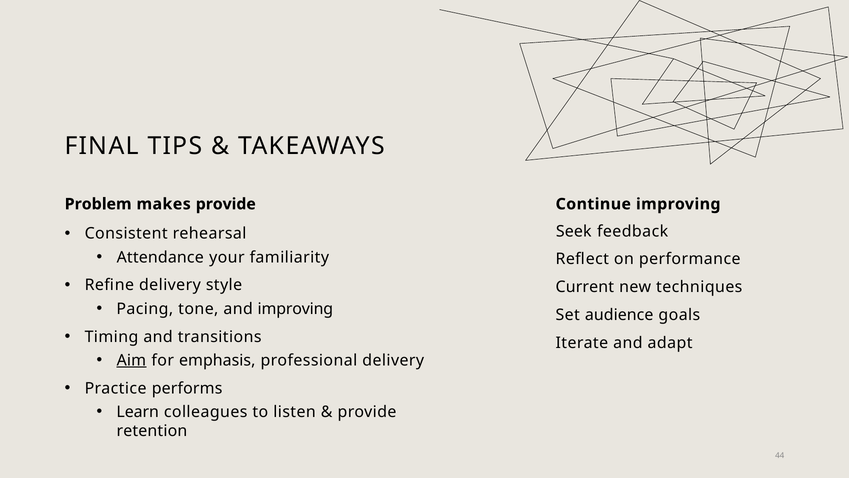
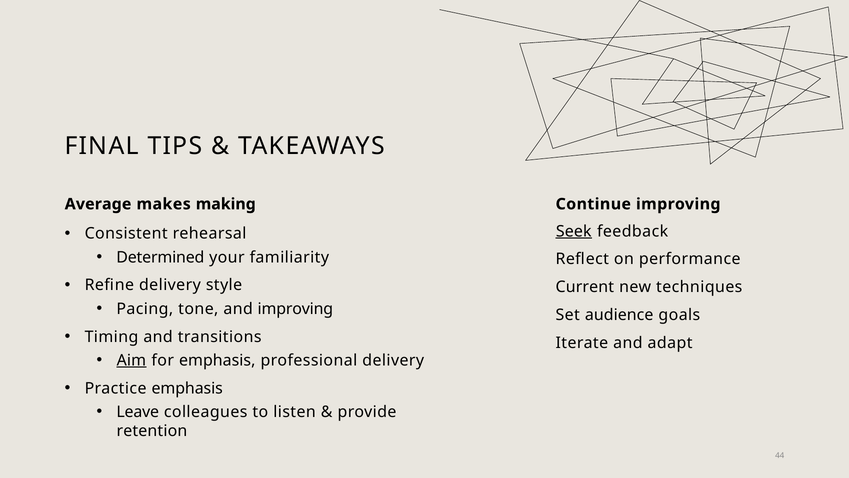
Problem: Problem -> Average (98, 204)
makes provide: provide -> making (226, 204)
Seek underline: none -> present (574, 231)
Attendance: Attendance -> Determined (160, 257)
Practice performs: performs -> emphasis (187, 388)
Learn: Learn -> Leave (138, 411)
